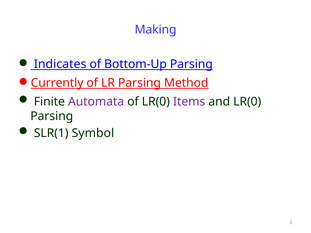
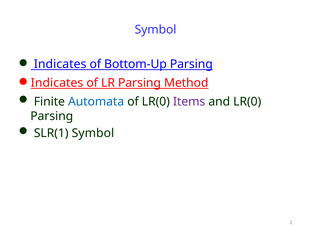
Making: Making -> Symbol (156, 30)
Currently: Currently -> Indicates (57, 83)
Automata colour: purple -> blue (96, 102)
